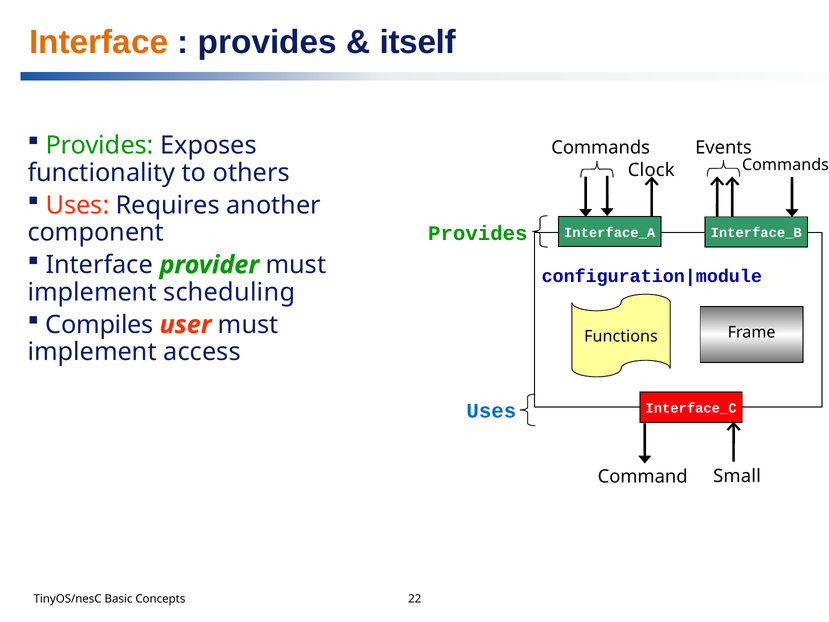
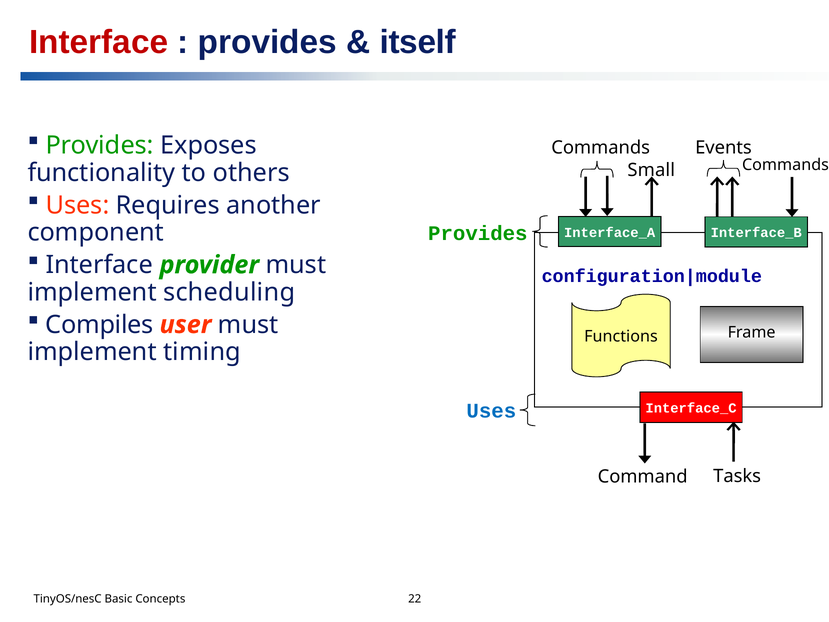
Interface colour: orange -> red (99, 42)
Clock: Clock -> Small (651, 170)
access: access -> timing (202, 352)
Small: Small -> Tasks (737, 476)
